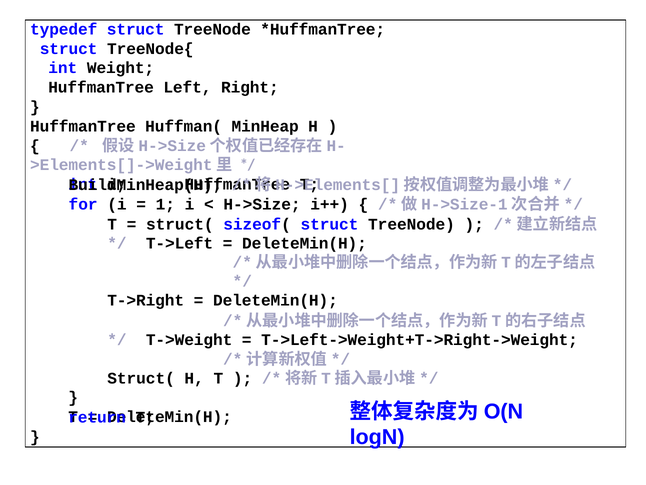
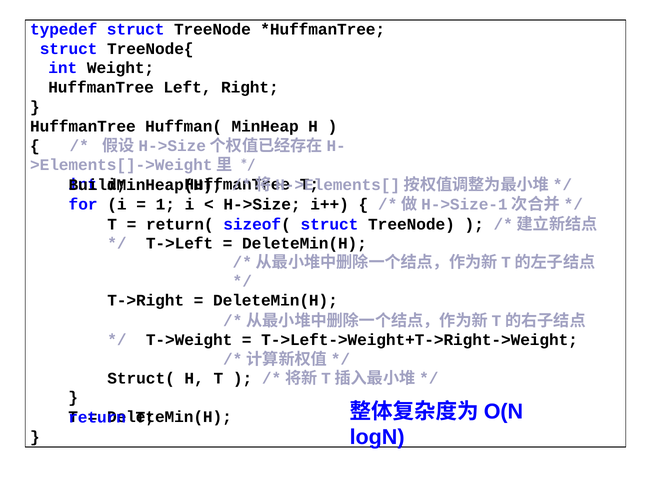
struct(: struct( -> return( (180, 224)
